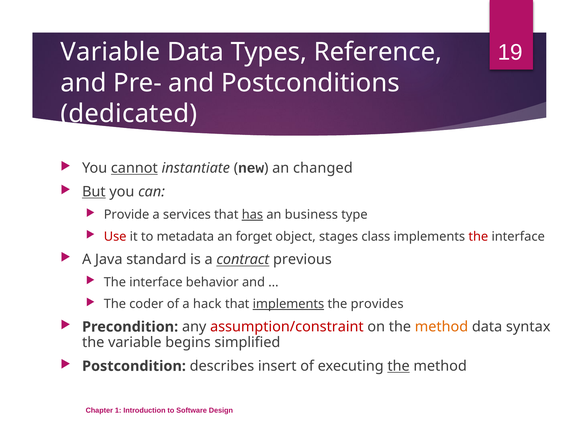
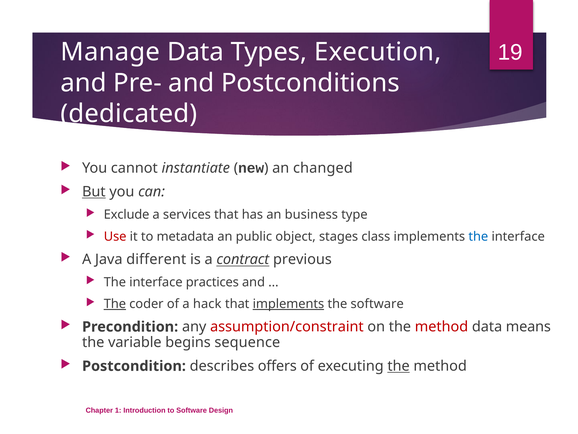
Variable: Variable -> Manage (110, 52)
Reference: Reference -> Execution (378, 52)
cannot underline: present -> none (134, 168)
Provide: Provide -> Exclude (127, 214)
has underline: present -> none (252, 214)
forget: forget -> public (254, 236)
the colour: red -> blue (478, 236)
standard: standard -> different (156, 259)
behavior: behavior -> practices (212, 282)
The underline: none -> present (115, 304)
the provides: provides -> software (377, 304)
method colour: orange -> red (441, 326)
syntax: syntax -> means (528, 326)
simplified: simplified -> sequence (247, 342)
insert: insert -> offers (277, 366)
